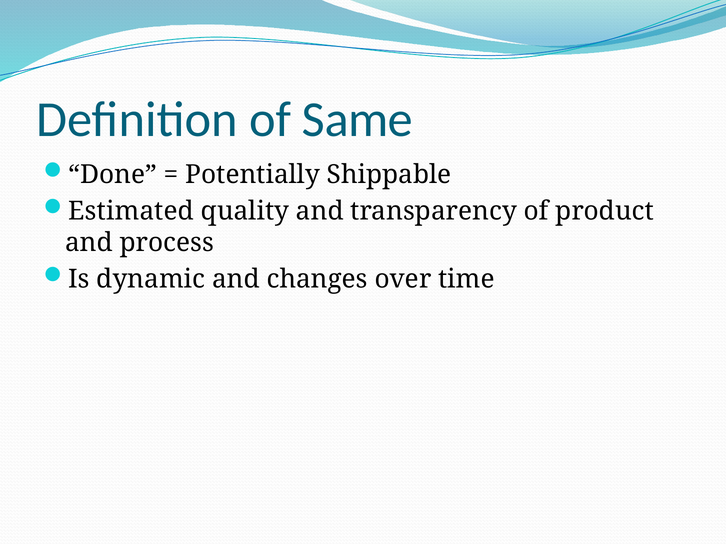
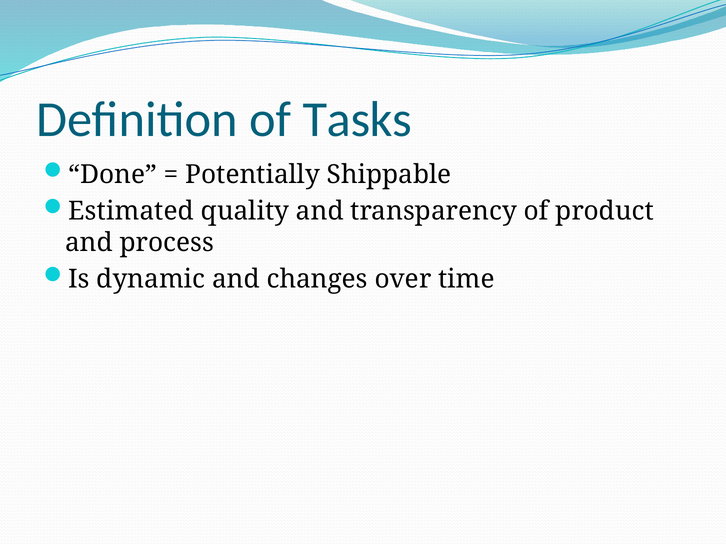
Same: Same -> Tasks (357, 120)
